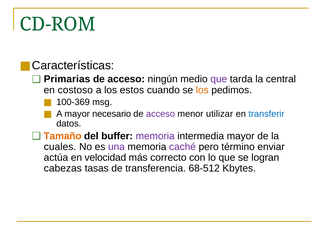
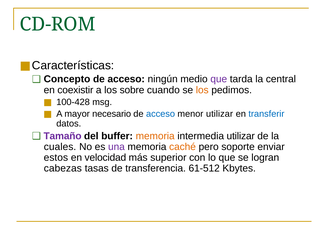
Primarias: Primarias -> Concepto (67, 79)
costoso: costoso -> coexistir (75, 90)
estos: estos -> sobre (132, 90)
100-369: 100-369 -> 100-428 (73, 102)
acceso colour: purple -> blue (161, 114)
Tamaño colour: orange -> purple (63, 136)
memoria colour: purple -> orange (155, 136)
intermedia mayor: mayor -> utilizar (241, 136)
caché colour: purple -> orange (183, 147)
término: término -> soporte (238, 147)
actúa: actúa -> estos (56, 158)
correcto: correcto -> superior (168, 158)
68-512: 68-512 -> 61-512 (204, 168)
